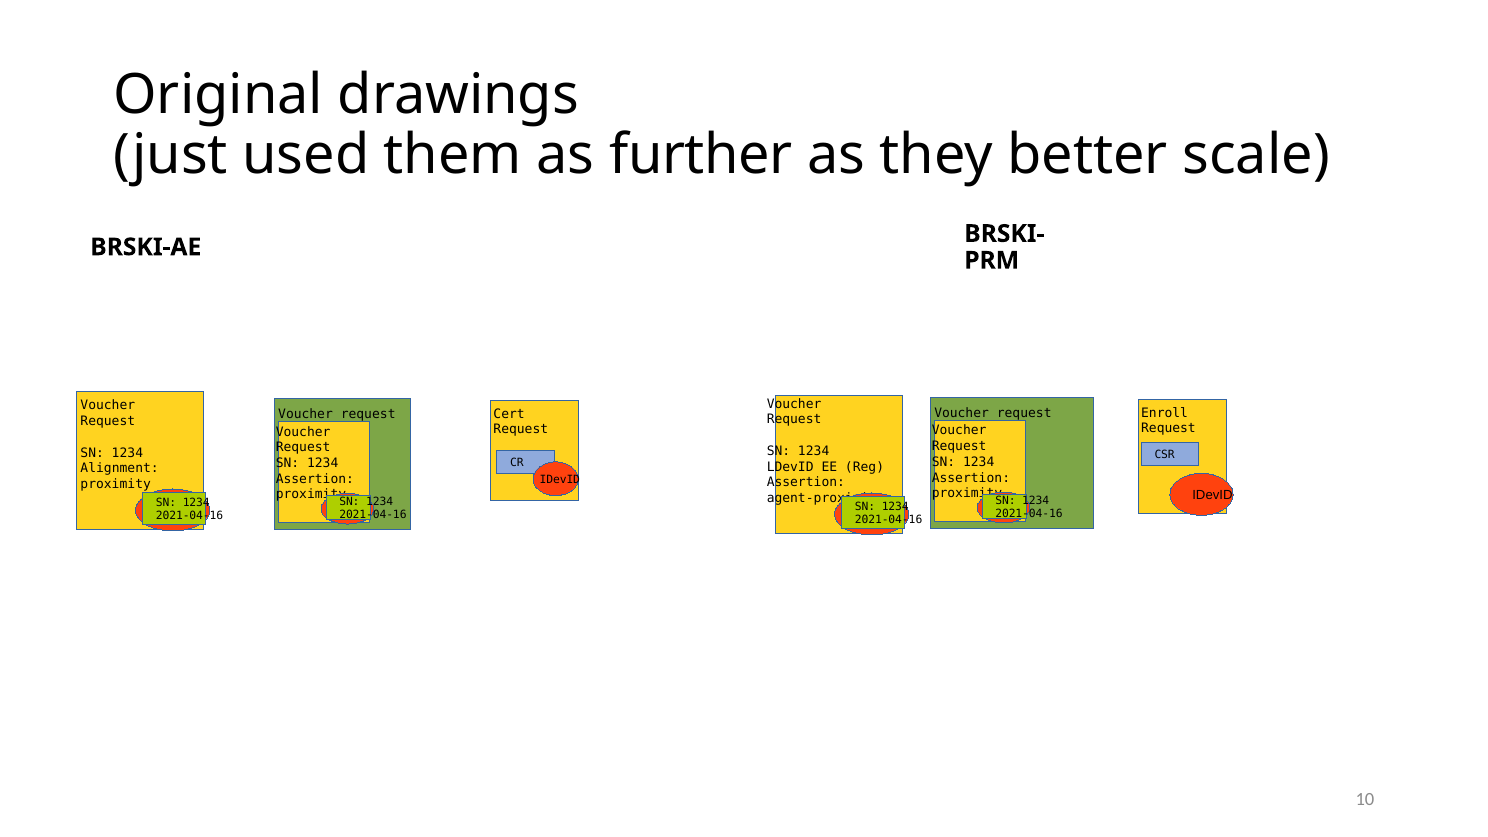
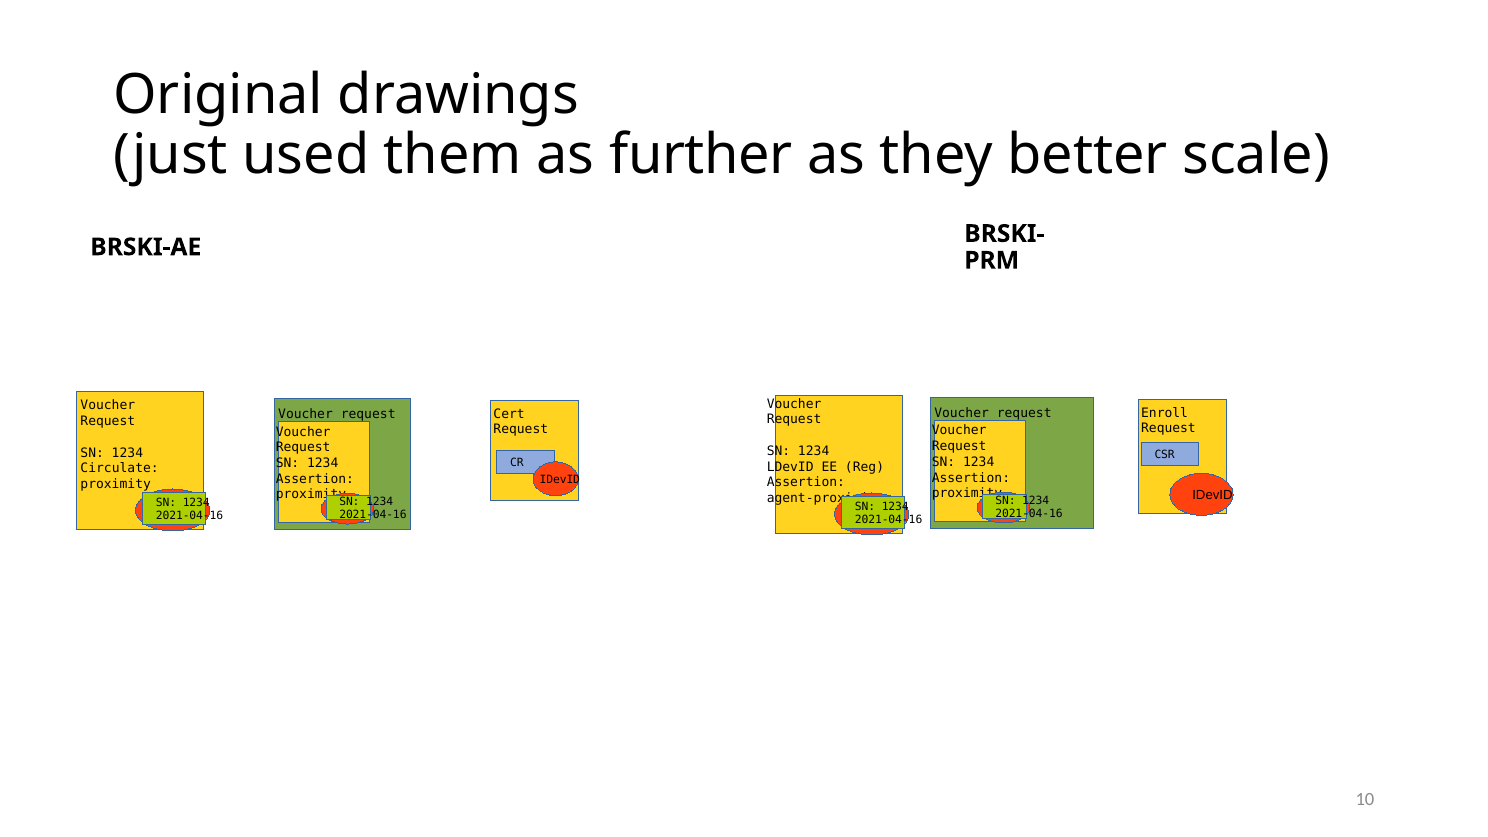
Alignment: Alignment -> Circulate (120, 469)
